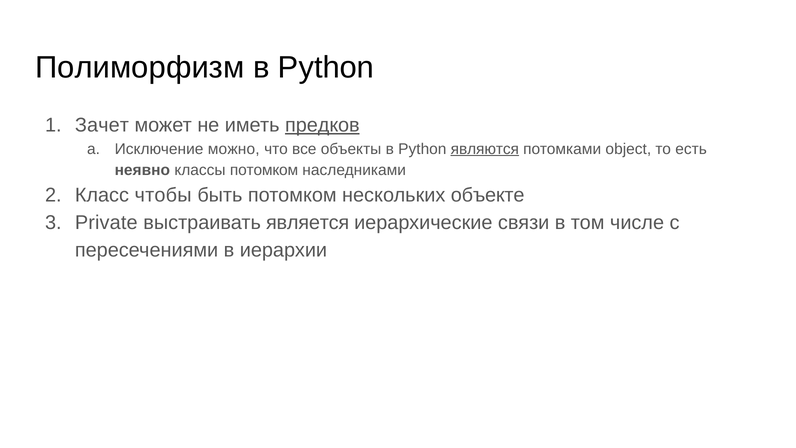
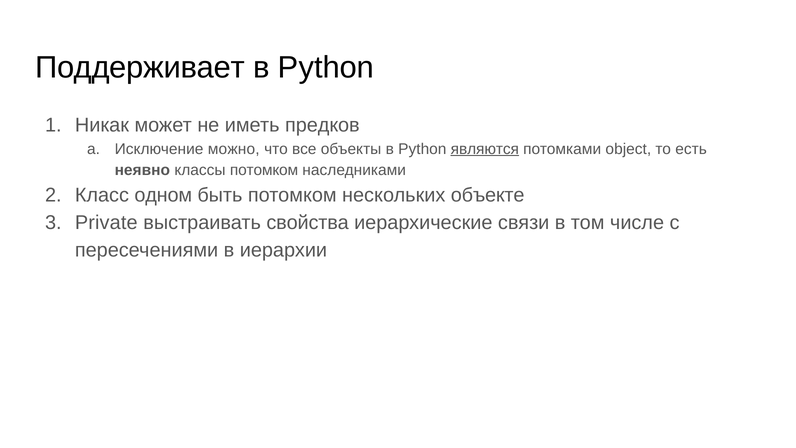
Полиморфизм: Полиморфизм -> Поддерживает (140, 67)
Зачет: Зачет -> Никак (102, 125)
предков underline: present -> none (322, 125)
чтобы: чтобы -> одном (163, 195)
является: является -> свойства (308, 223)
